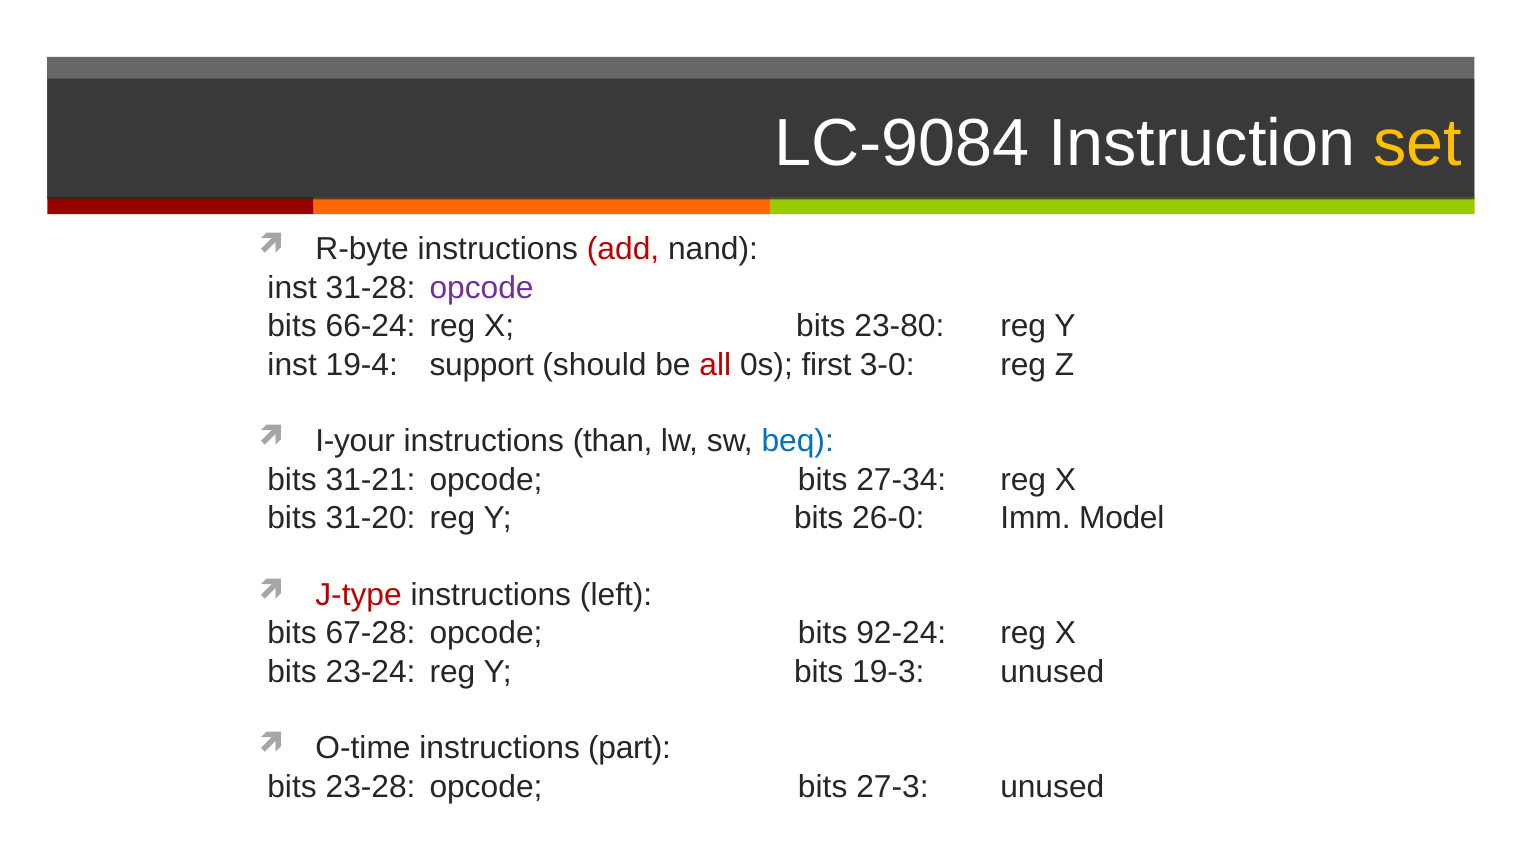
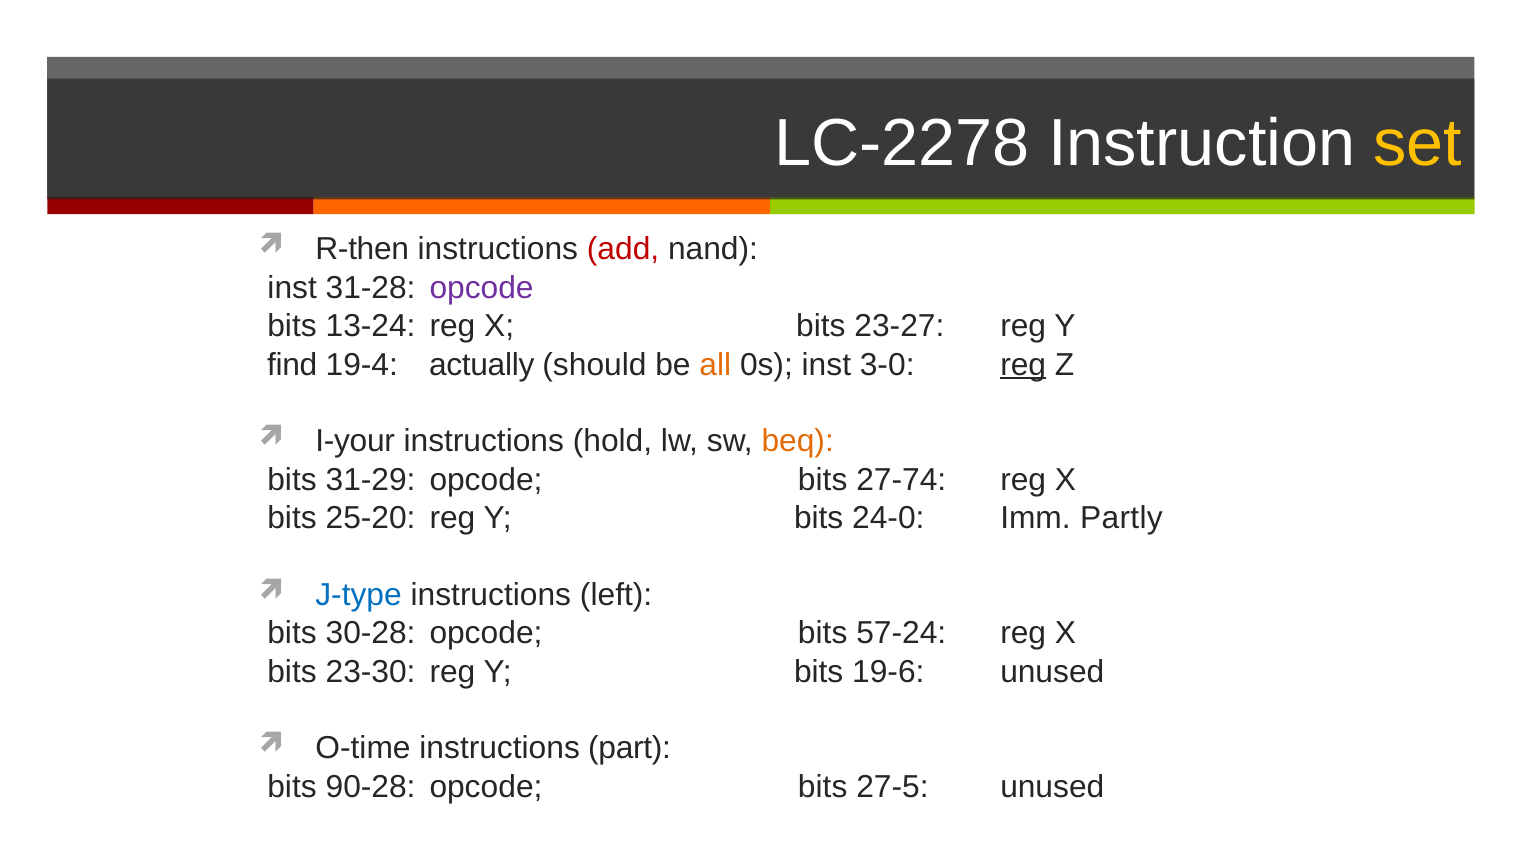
LC-9084: LC-9084 -> LC-2278 (902, 144)
R-byte: R-byte -> R-then (362, 250)
66-24: 66-24 -> 13-24 (371, 326)
23-80: 23-80 -> 23-27 (899, 326)
inst: inst -> find (292, 365)
support: support -> actually (482, 365)
all colour: red -> orange (715, 365)
0s first: first -> inst (826, 365)
reg underline: none -> present (1023, 365)
than: than -> hold (612, 441)
beq colour: blue -> orange (798, 441)
31-21: 31-21 -> 31-29 (371, 480)
27-34: 27-34 -> 27-74 (901, 480)
31-20: 31-20 -> 25-20 (371, 518)
26-0: 26-0 -> 24-0 (888, 518)
Model: Model -> Partly (1121, 518)
J-type colour: red -> blue (359, 595)
67-28: 67-28 -> 30-28 (371, 633)
92-24: 92-24 -> 57-24 (901, 633)
23-24: 23-24 -> 23-30 (371, 672)
19-3: 19-3 -> 19-6 (888, 672)
23-28: 23-28 -> 90-28 (371, 787)
27-3: 27-3 -> 27-5 (892, 787)
